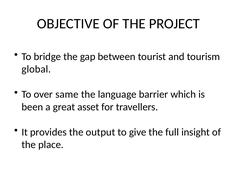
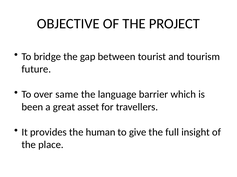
global: global -> future (36, 69)
output: output -> human (101, 133)
